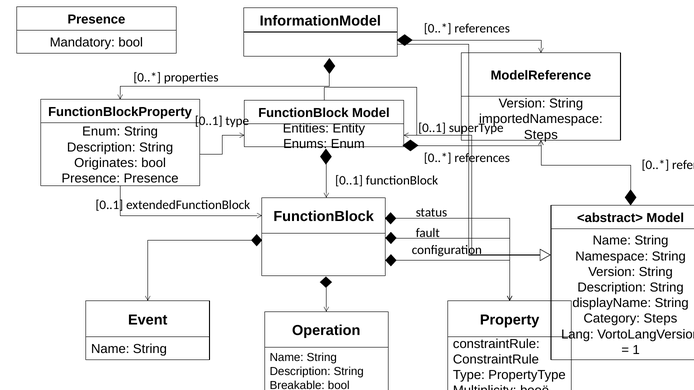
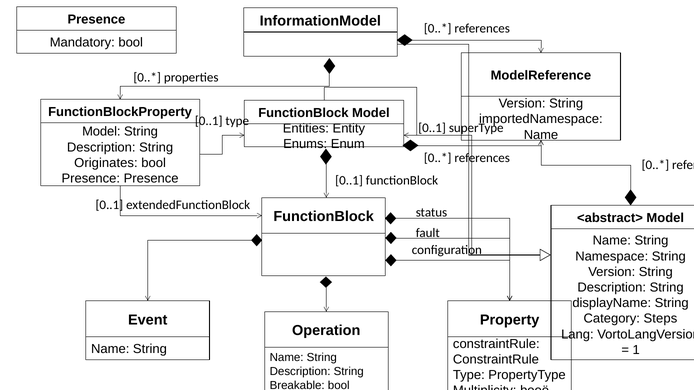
Enum: Enum -> Model (101, 132)
Steps: Steps -> Name (541, 135)
